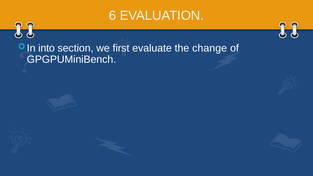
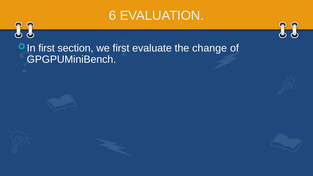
into: into -> first (47, 48)
